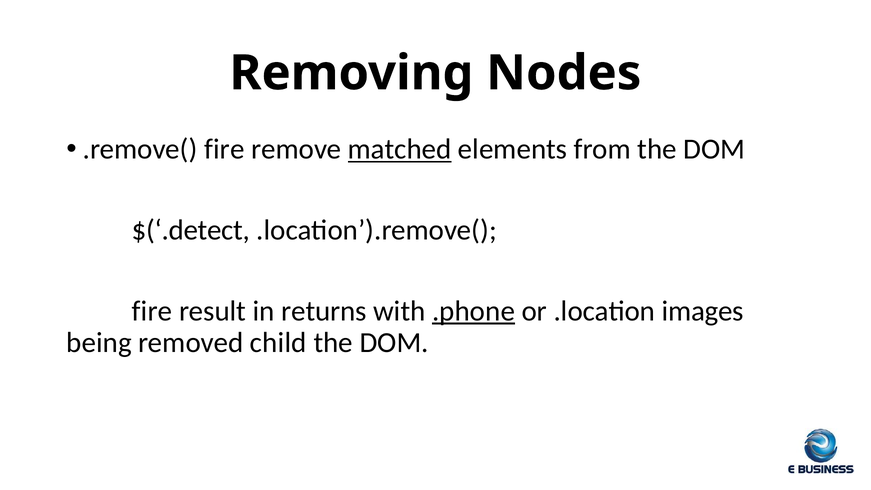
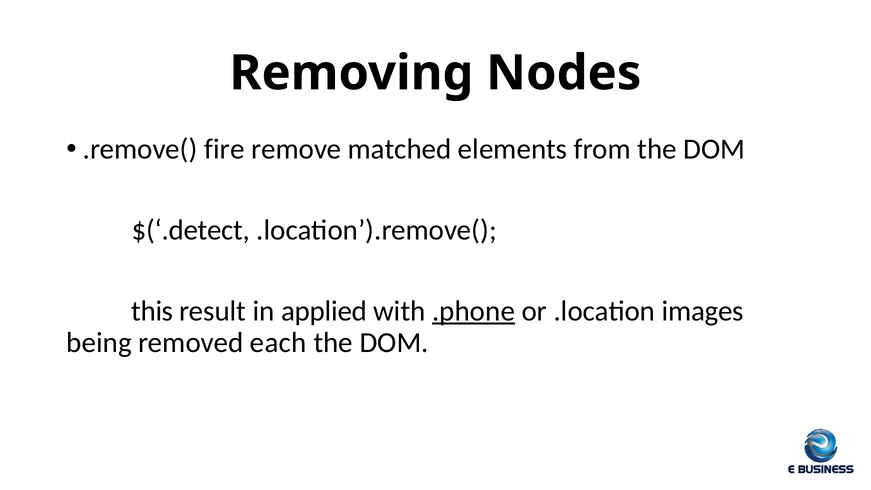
matched underline: present -> none (400, 149)
fire: fire -> this (152, 311)
returns: returns -> applied (324, 311)
child: child -> each (278, 342)
